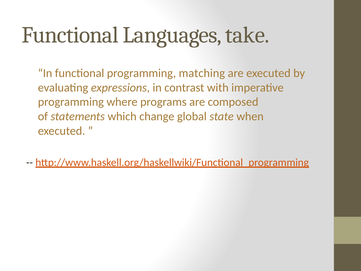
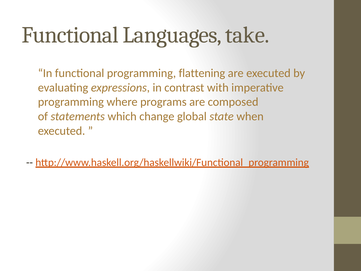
matching: matching -> flattening (202, 73)
